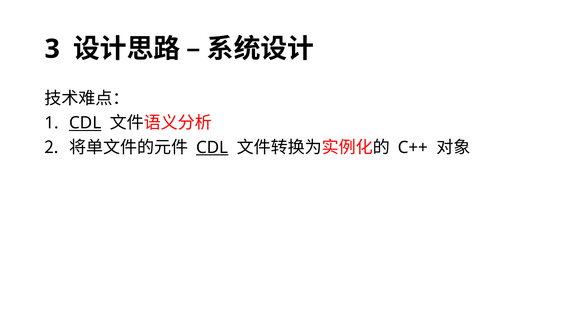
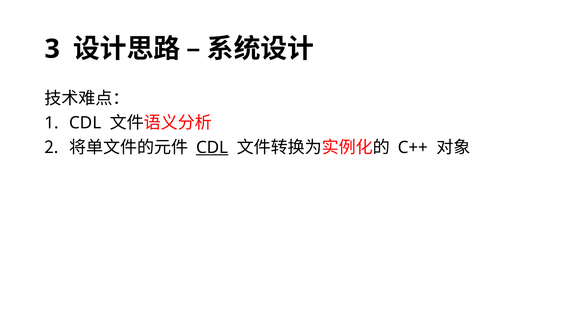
CDL underline: present -> none (85, 123)
